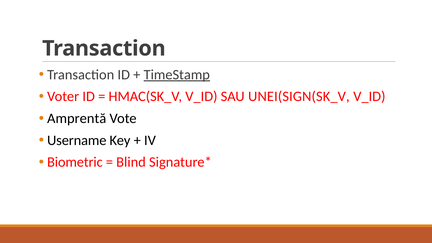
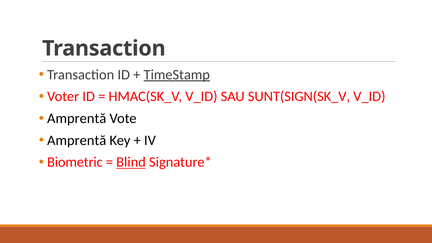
UNEI(SIGN(SK_V: UNEI(SIGN(SK_V -> SUNT(SIGN(SK_V (299, 97)
Username: Username -> Amprentă (77, 140)
Blind underline: none -> present (131, 162)
